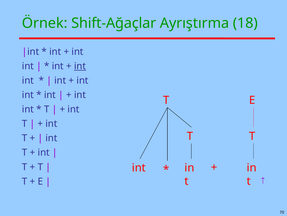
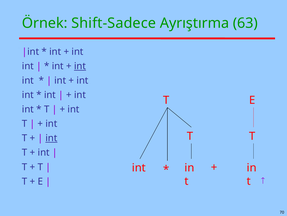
Shift-Ağaçlar: Shift-Ağaçlar -> Shift-Sadece (114, 23)
18: 18 -> 63 (245, 23)
int underline: none -> present (51, 138)
